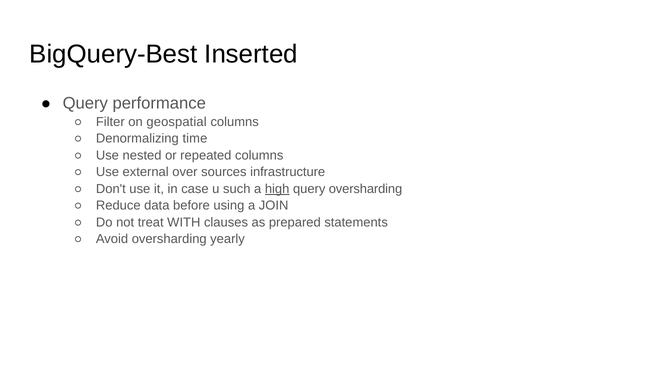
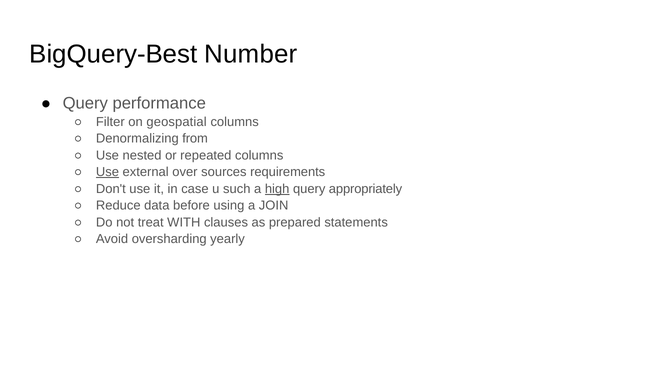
Inserted: Inserted -> Number (251, 54)
time: time -> from (195, 138)
Use underline: none -> present (107, 172)
infrastructure: infrastructure -> requirements (288, 172)
query oversharding: oversharding -> appropriately (366, 189)
